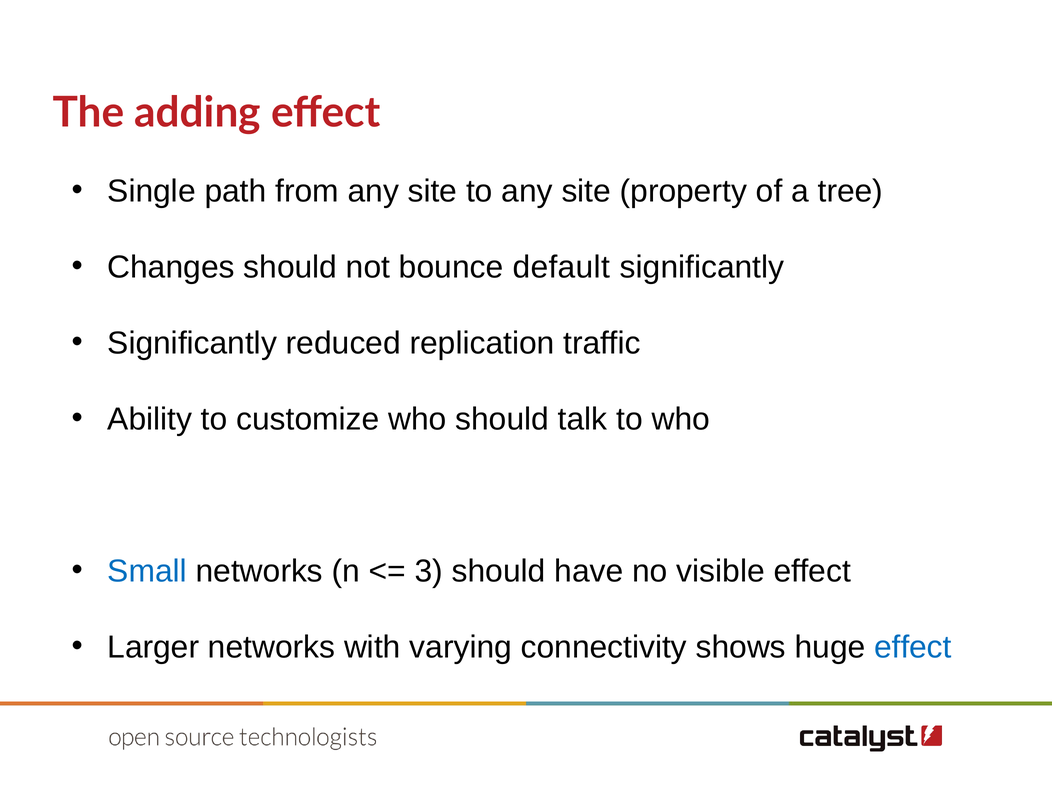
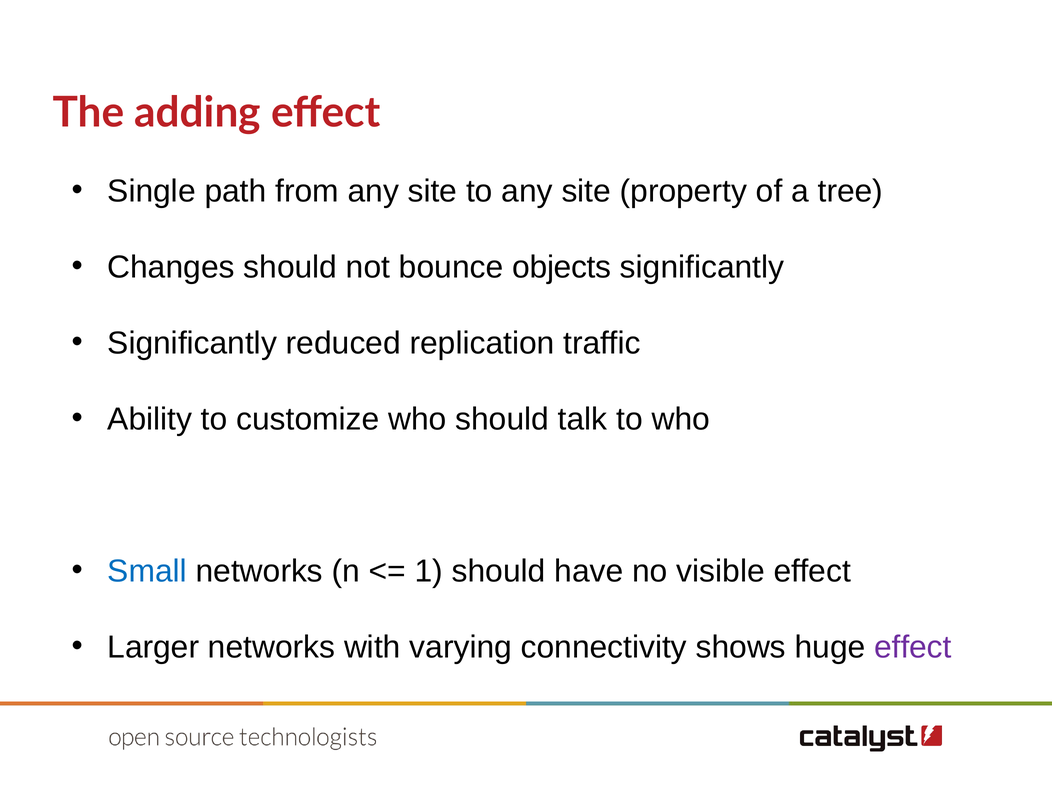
default: default -> objects (562, 267)
3: 3 -> 1 (429, 571)
effect colour: blue -> purple (913, 647)
